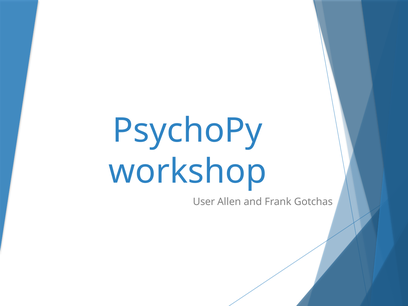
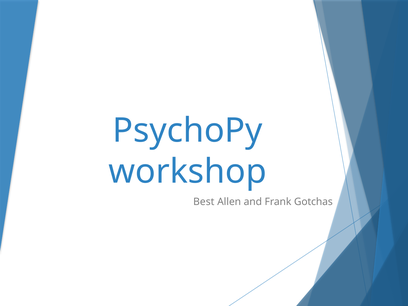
User: User -> Best (204, 202)
